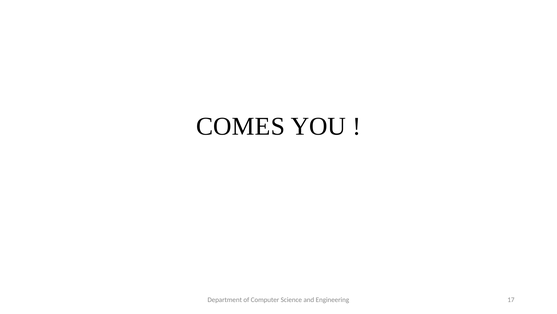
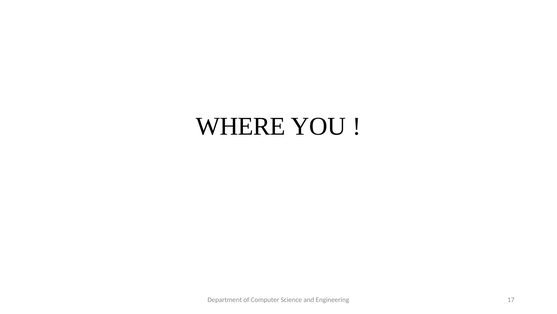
COMES: COMES -> WHERE (241, 126)
